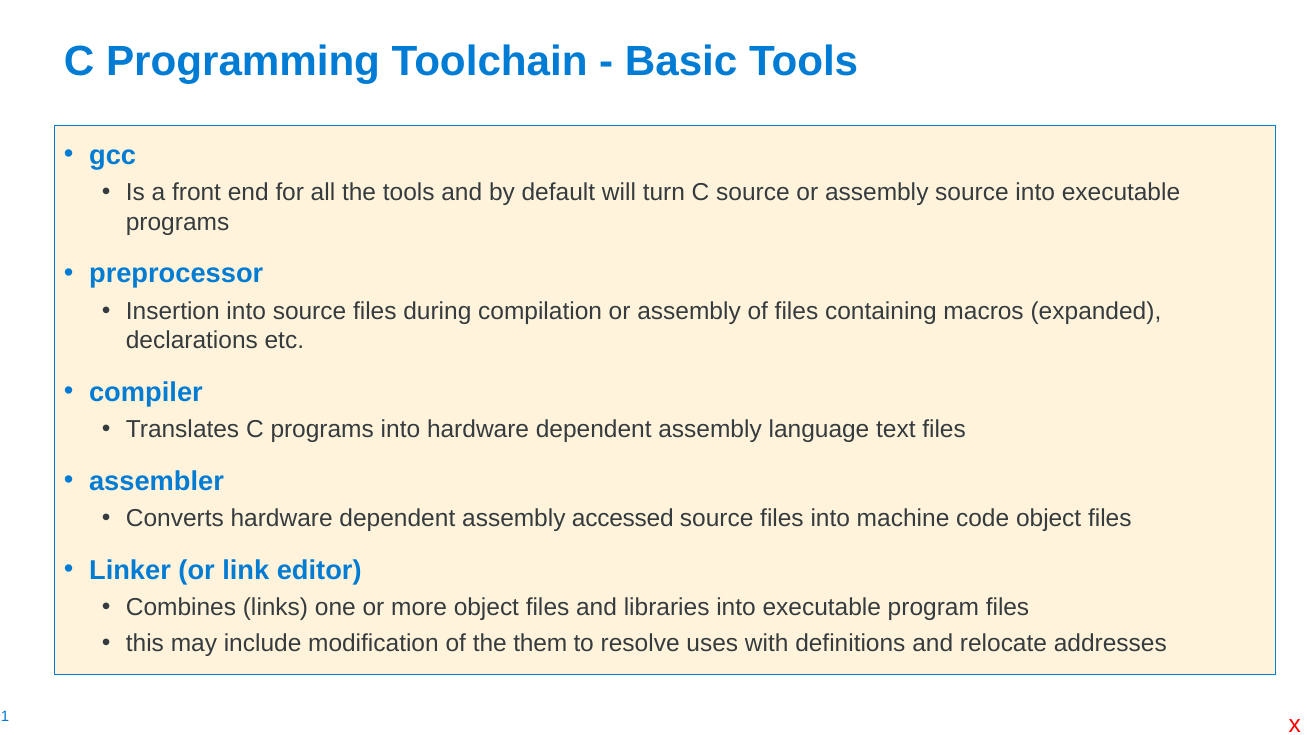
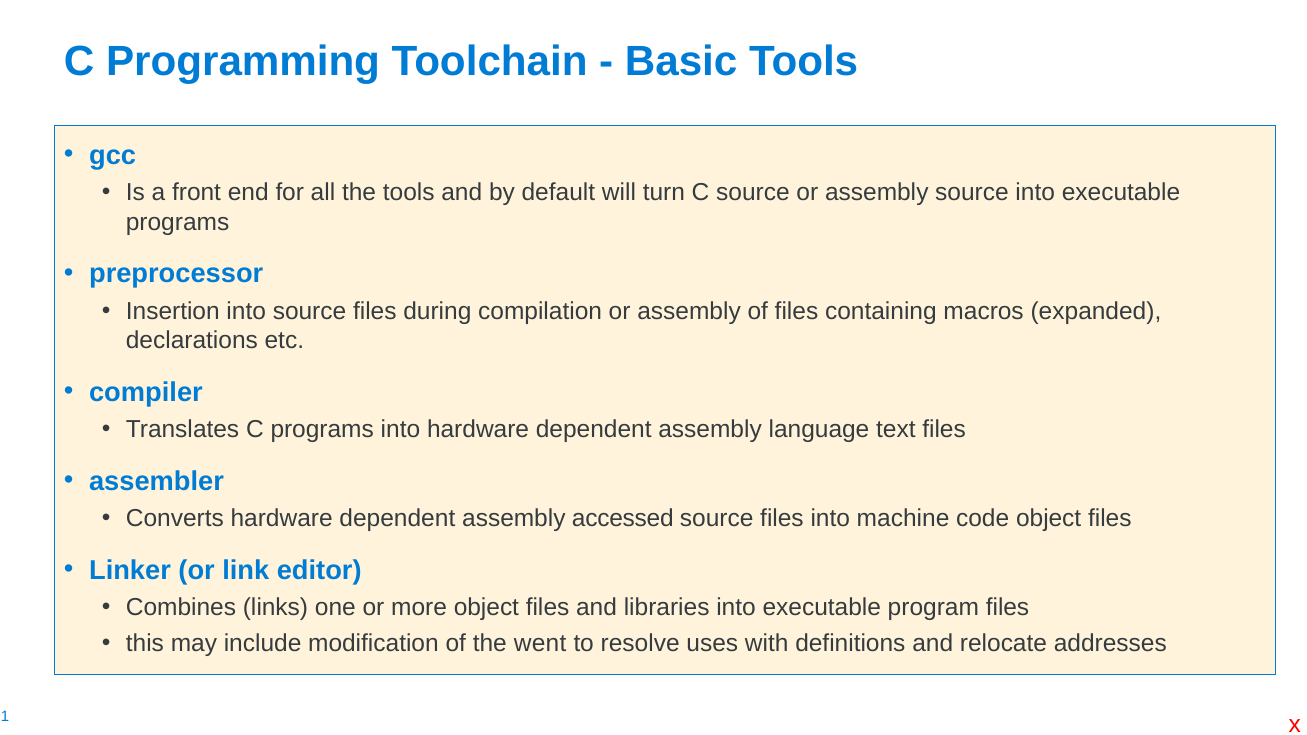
them: them -> went (540, 644)
